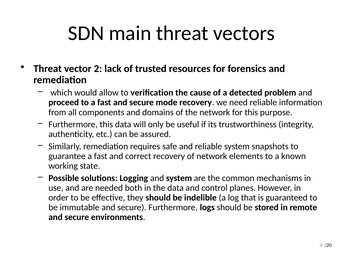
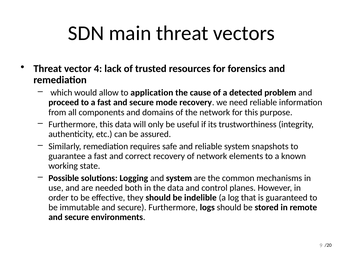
2: 2 -> 4 (98, 69)
veriﬁcation: veriﬁcation -> application (152, 93)
